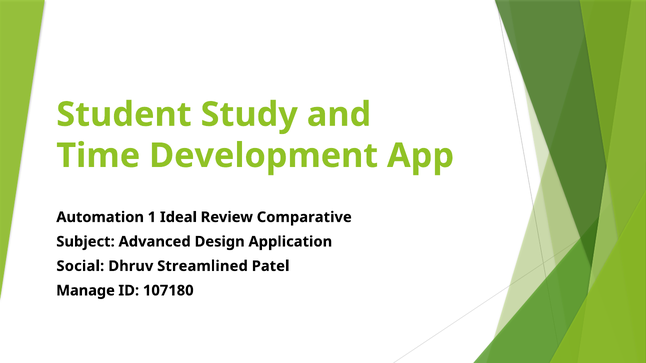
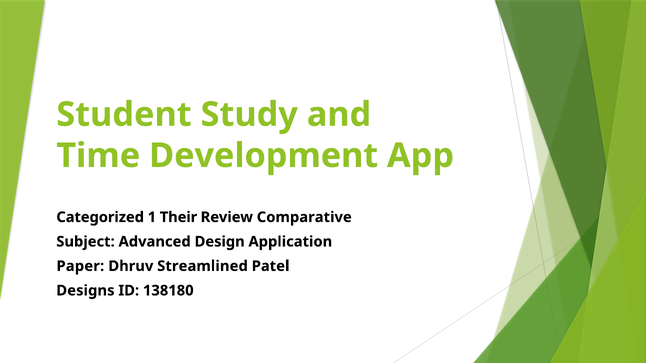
Automation: Automation -> Categorized (100, 217)
Ideal: Ideal -> Their (178, 217)
Social: Social -> Paper (80, 266)
Manage: Manage -> Designs (85, 291)
107180: 107180 -> 138180 (168, 291)
